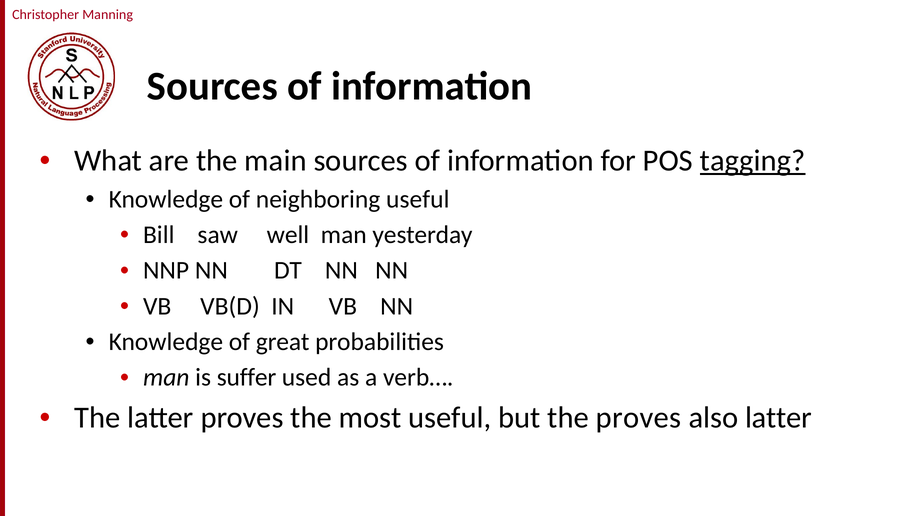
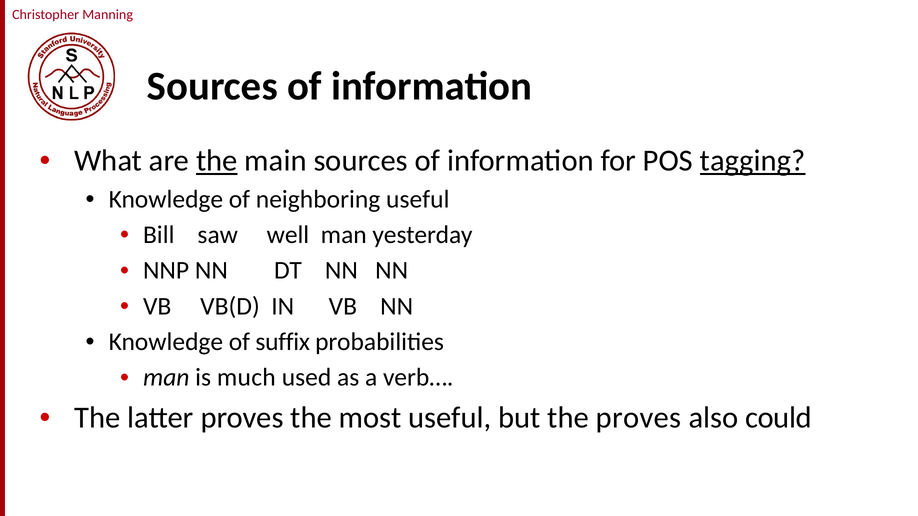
the underline: none -> present (217, 161)
great: great -> suffix (283, 342)
suffer: suffer -> much (246, 378)
also latter: latter -> could (778, 418)
